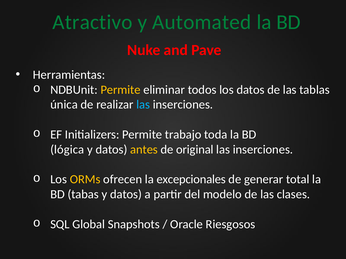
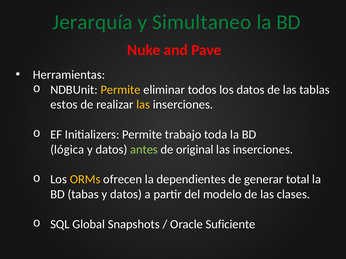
Atractivo: Atractivo -> Jerarquía (93, 22)
Automated: Automated -> Simultaneo (202, 22)
única: única -> estos (64, 105)
las colour: light blue -> yellow (143, 105)
antes colour: yellow -> light green (144, 150)
excepcionales: excepcionales -> dependientes (191, 180)
Riesgosos: Riesgosos -> Suficiente (231, 225)
